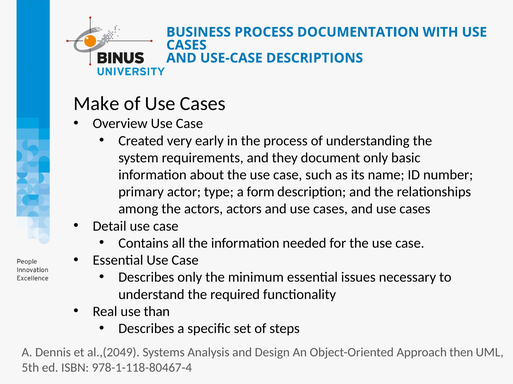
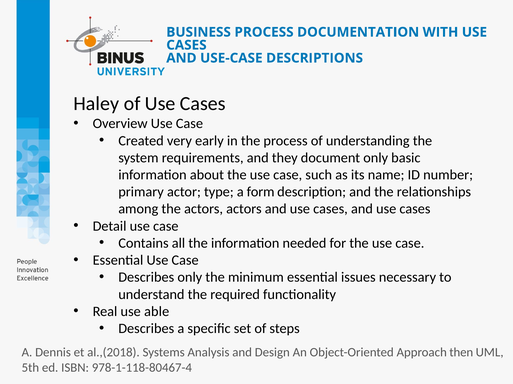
Make: Make -> Haley (96, 104)
than: than -> able (157, 312)
al.,(2049: al.,(2049 -> al.,(2018 (113, 353)
